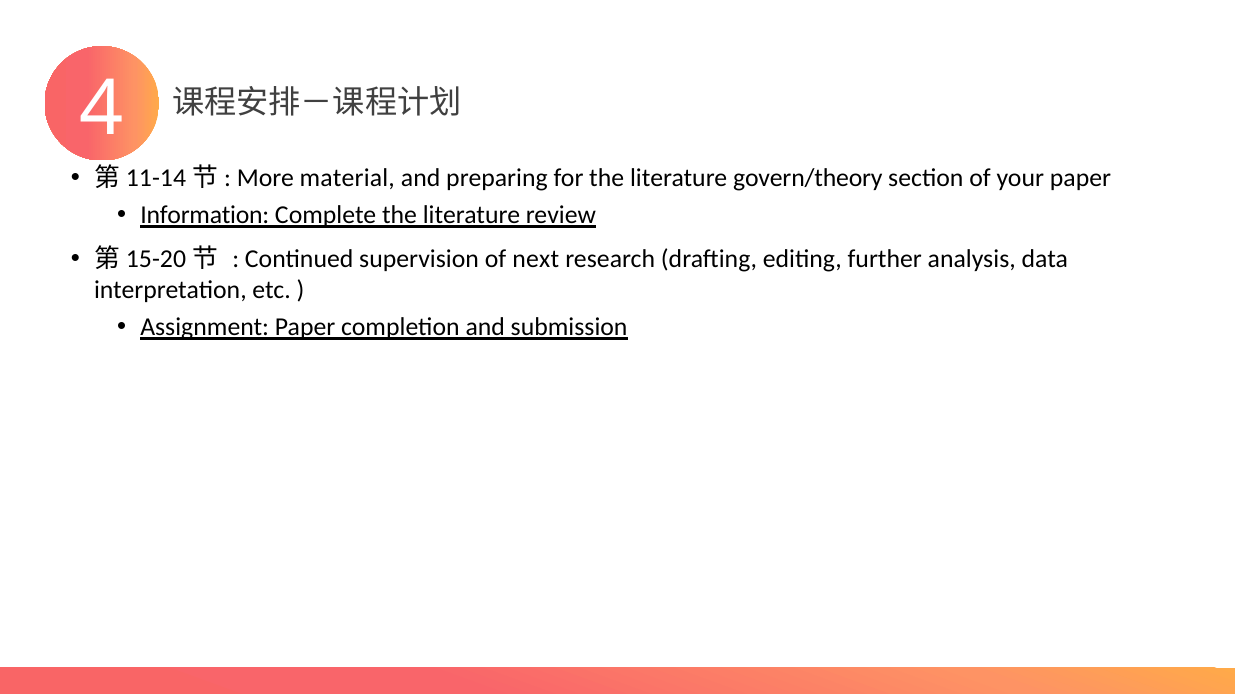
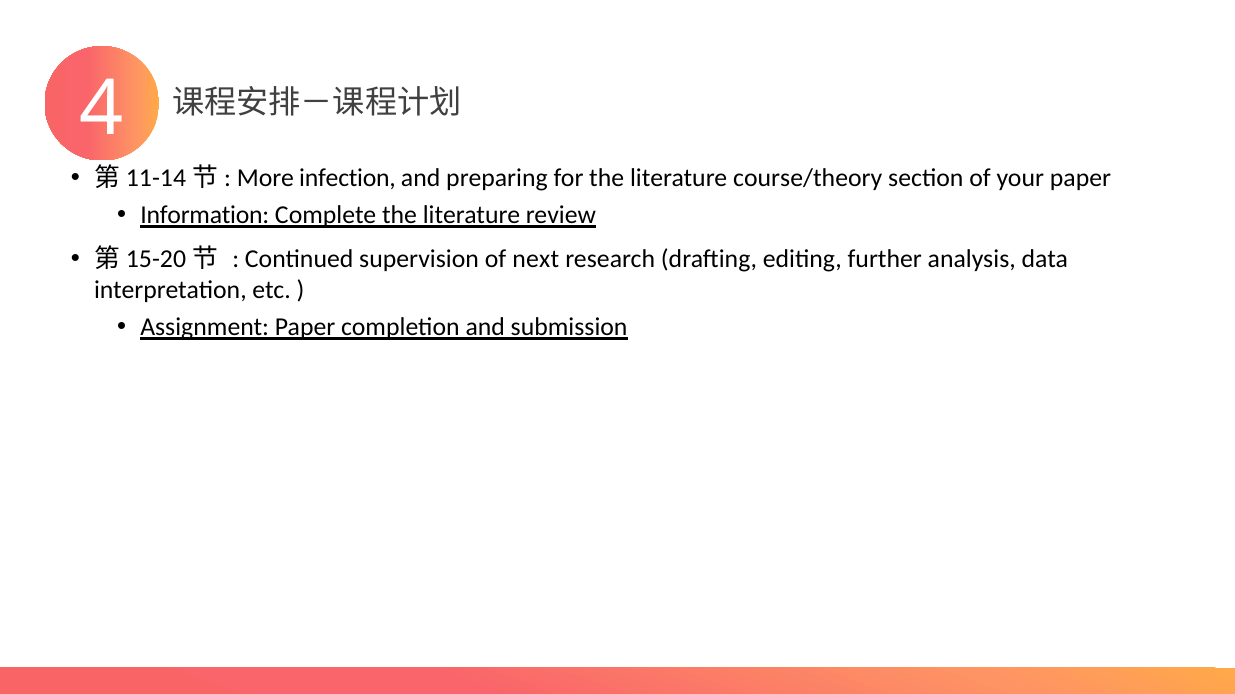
material: material -> infection (348, 178)
govern/theory: govern/theory -> course/theory (808, 178)
